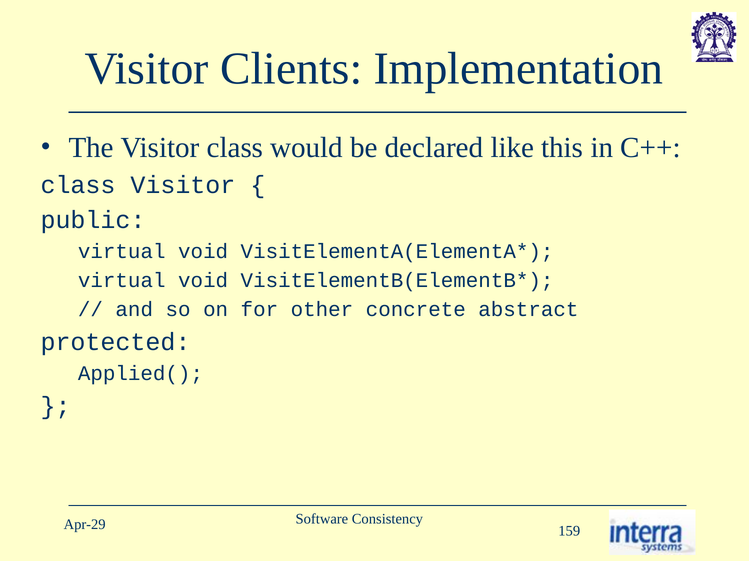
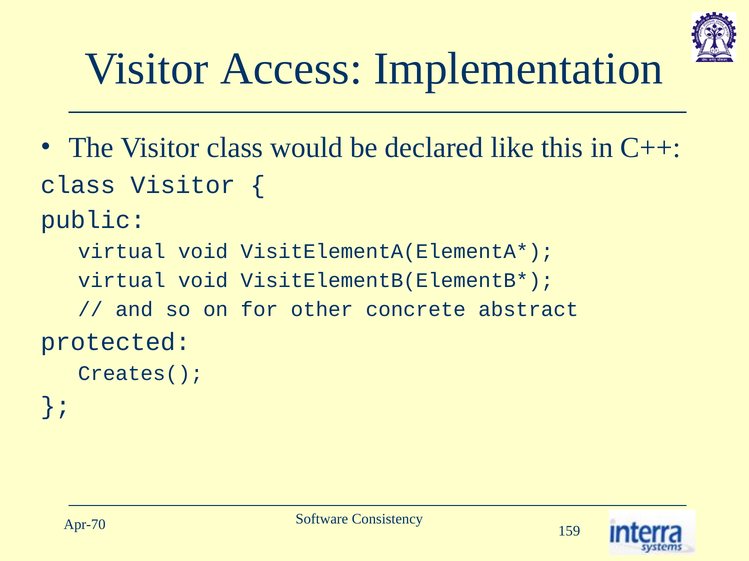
Clients: Clients -> Access (291, 69)
Applied(: Applied( -> Creates( (140, 374)
Apr-29: Apr-29 -> Apr-70 (85, 525)
